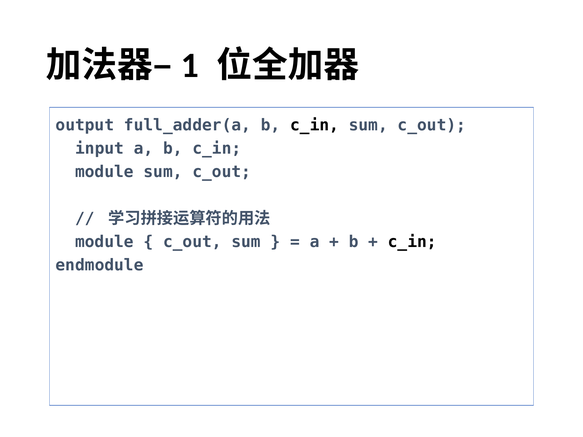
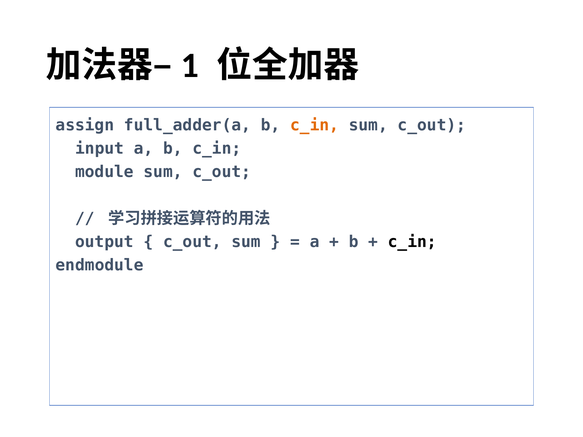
output: output -> assign (85, 125)
c_in colour: black -> orange (315, 125)
module: module -> output (104, 242)
